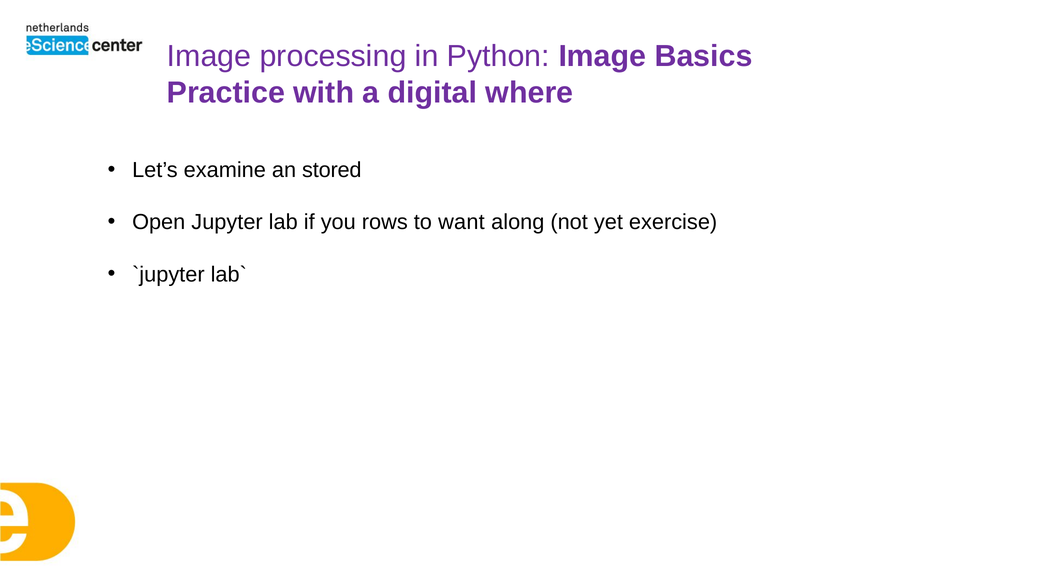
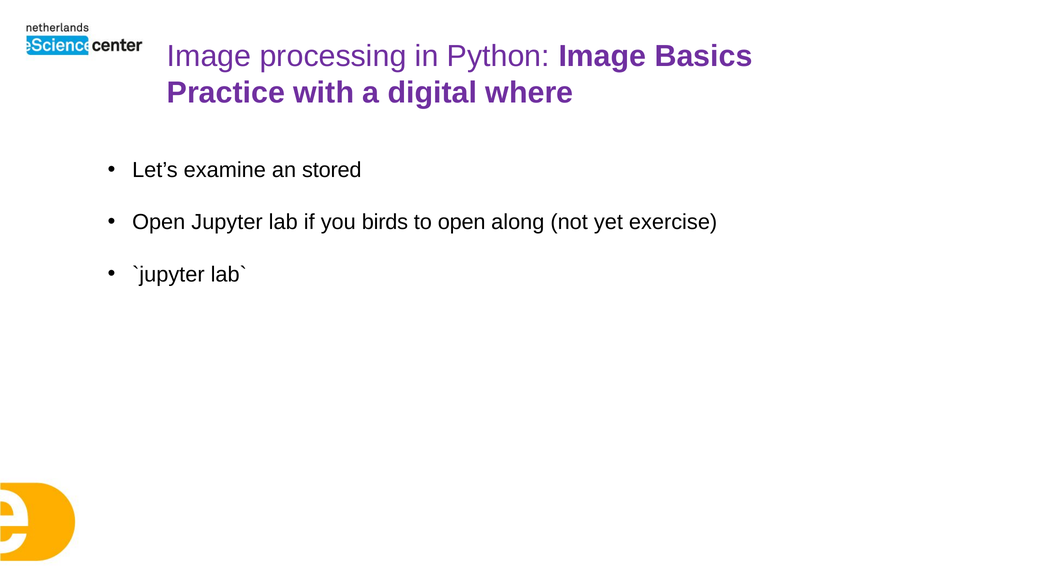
rows: rows -> birds (385, 222)
to want: want -> open (462, 222)
